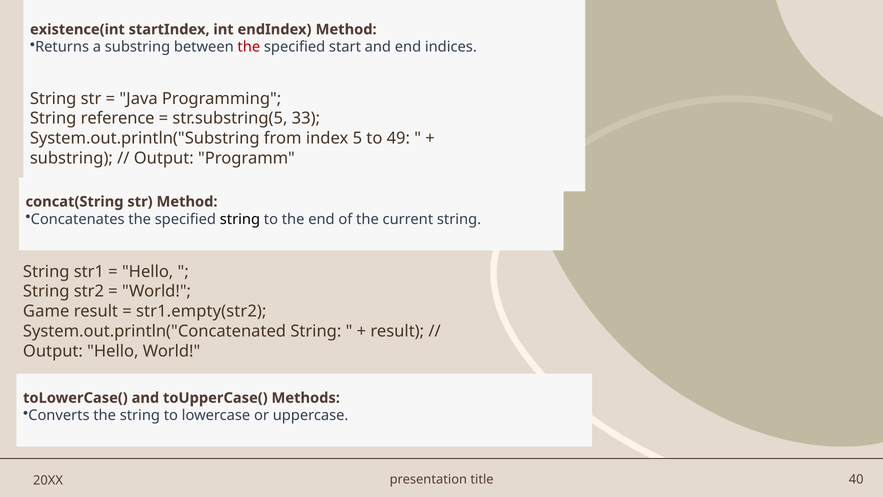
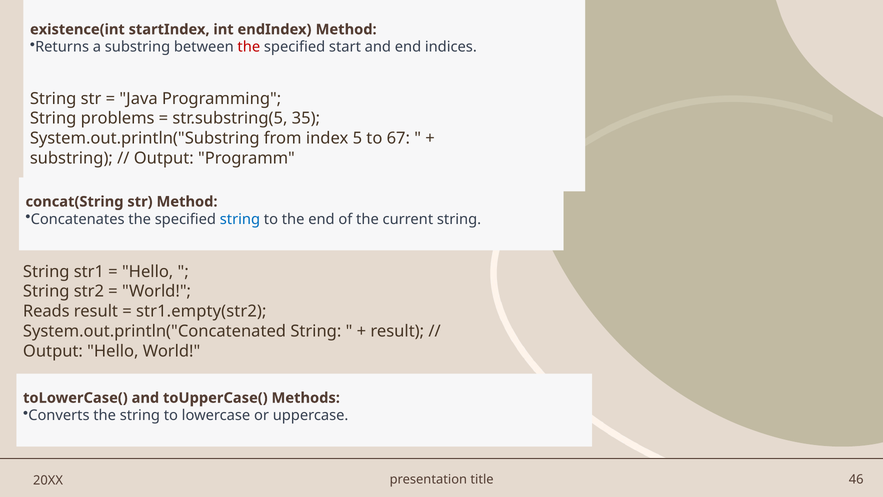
reference: reference -> problems (118, 118)
33: 33 -> 35 (306, 118)
49: 49 -> 67 (398, 138)
string colour: black -> blue (240, 219)
Game: Game -> Reads (46, 311)
40: 40 -> 46 (856, 479)
